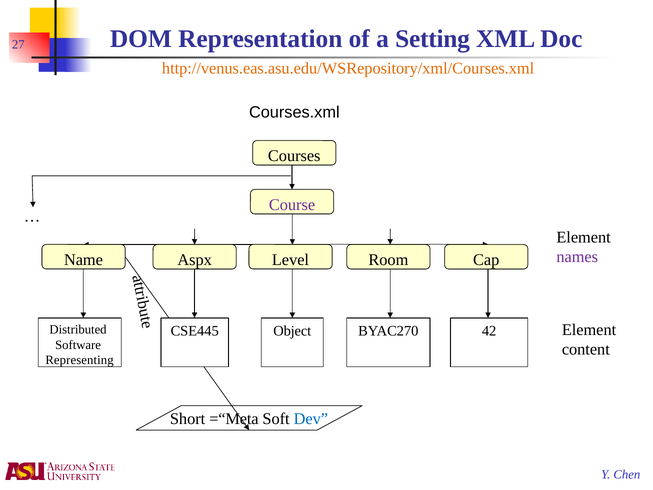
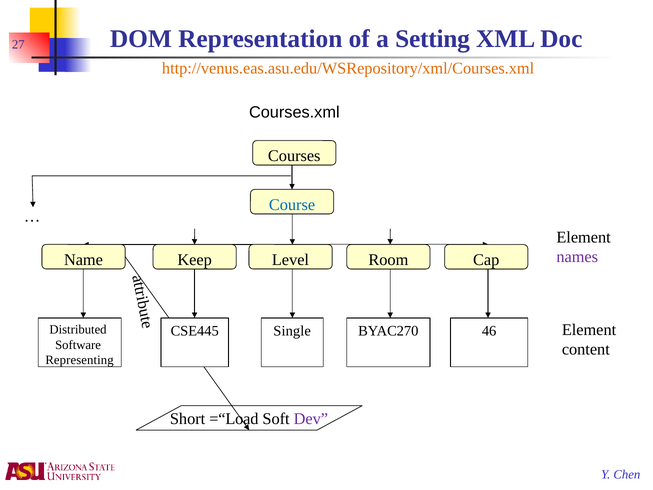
Course colour: purple -> blue (292, 205)
Aspx: Aspx -> Keep (195, 260)
Object: Object -> Single (292, 331)
42: 42 -> 46 (489, 331)
=“Meta: =“Meta -> =“Load (234, 419)
Dev colour: blue -> purple (311, 419)
